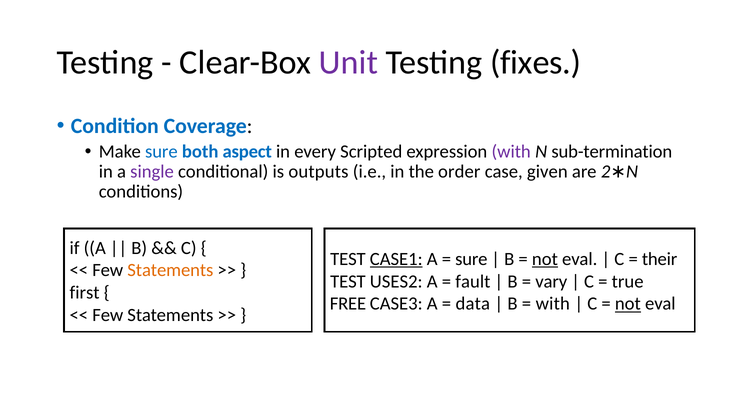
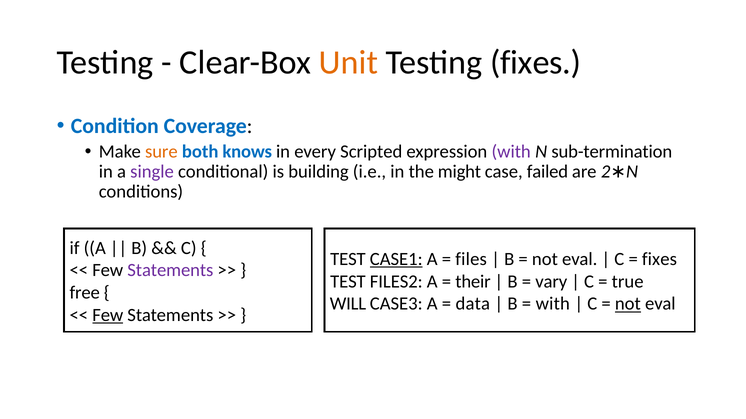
Unit colour: purple -> orange (348, 63)
sure colour: blue -> orange (161, 152)
aspect: aspect -> knows (247, 152)
outputs: outputs -> building (319, 172)
order: order -> might (459, 172)
given: given -> failed (547, 172)
sure: sure -> files (471, 260)
not underline: present -> none (545, 260)
their: their -> fixes (659, 260)
Statements colour: orange -> purple (170, 271)
USES2: USES2 -> FILES2 (396, 282)
fault: fault -> their (473, 282)
first: first -> free (85, 293)
FREE: FREE -> WILL (348, 304)
Few underline: none -> present (108, 315)
